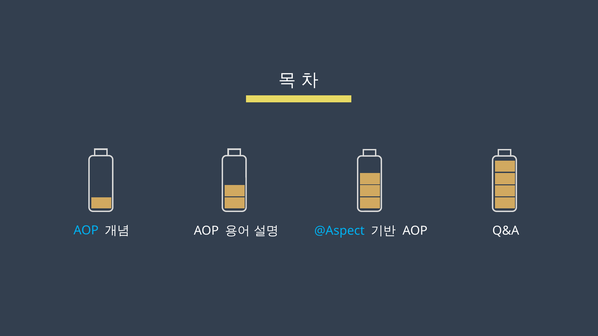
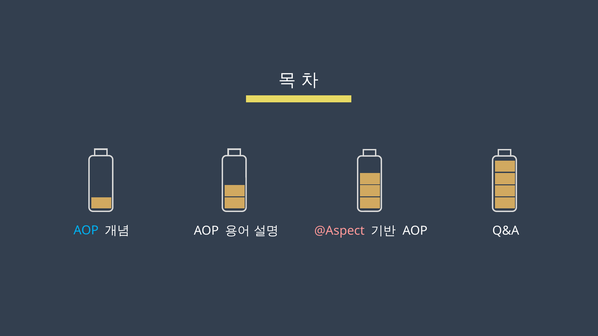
@Aspect colour: light blue -> pink (339, 231)
